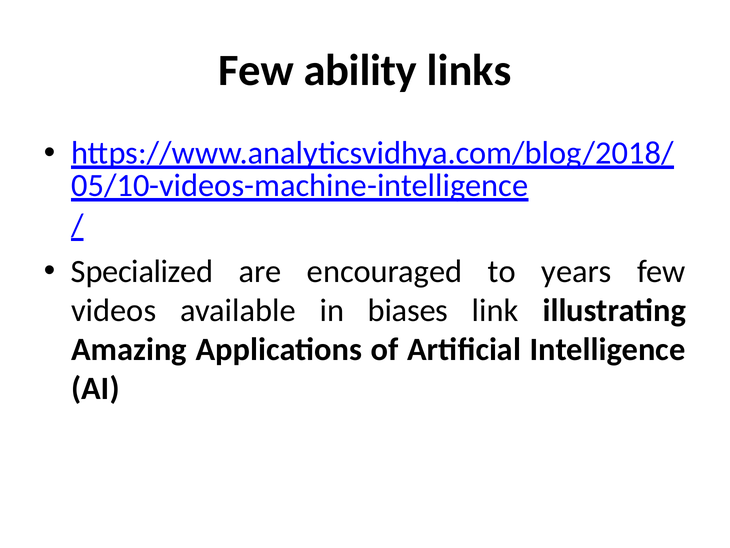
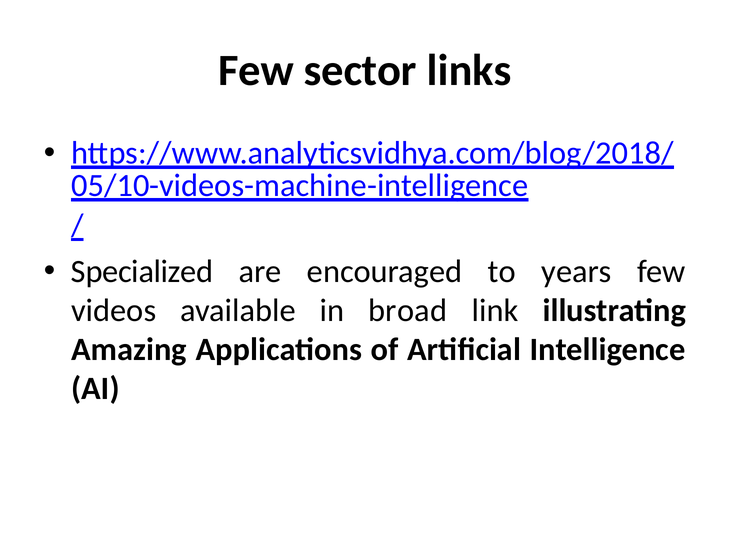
ability: ability -> sector (360, 71)
biases: biases -> broad (408, 310)
